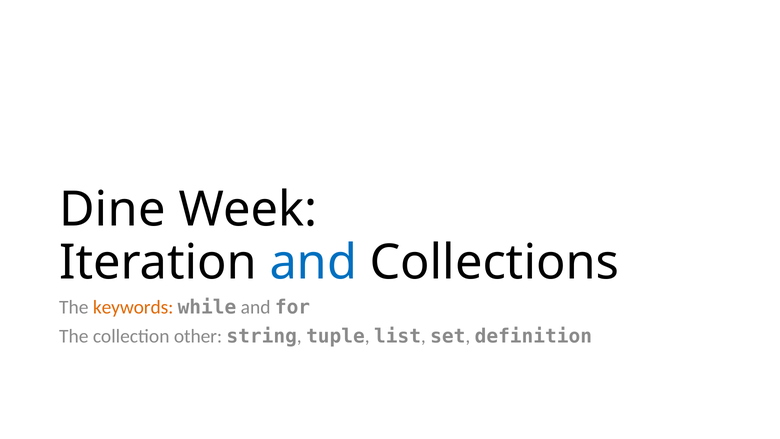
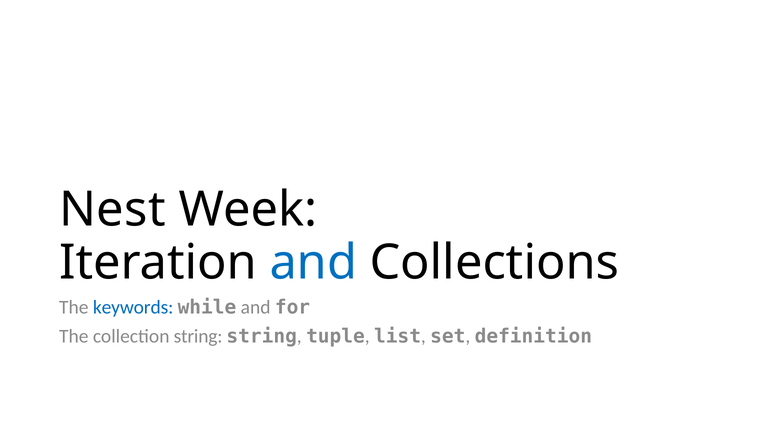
Dine: Dine -> Nest (112, 210)
keywords colour: orange -> blue (133, 307)
collection other: other -> string (198, 336)
